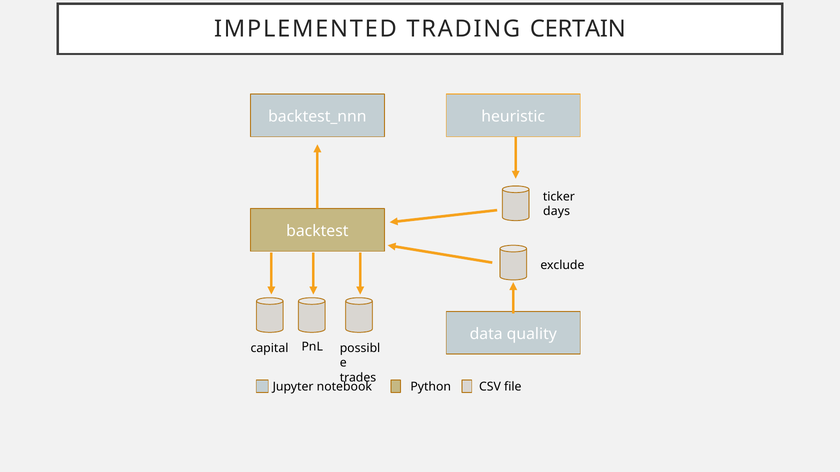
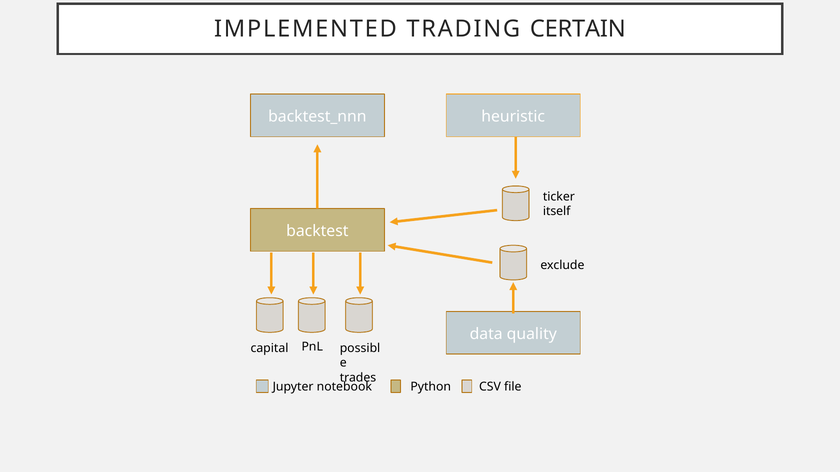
days: days -> itself (557, 211)
